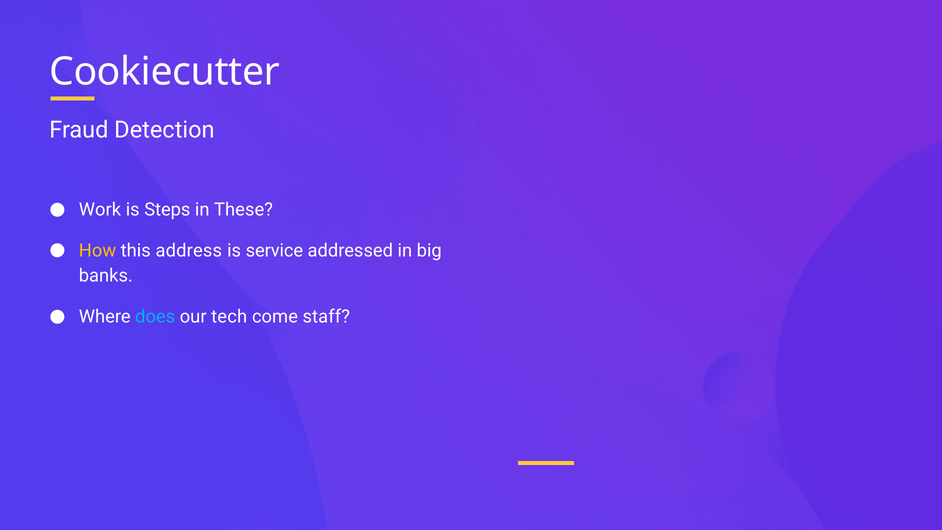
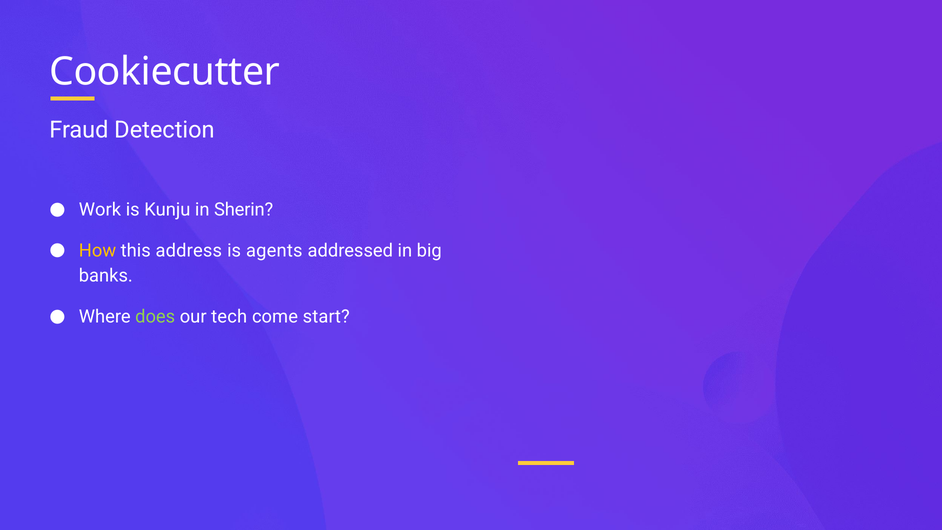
Steps: Steps -> Kunju (167, 209)
These: These -> Sherin (244, 209)
service: service -> agents (274, 250)
does colour: light blue -> light green (155, 317)
staff: staff -> start (326, 317)
